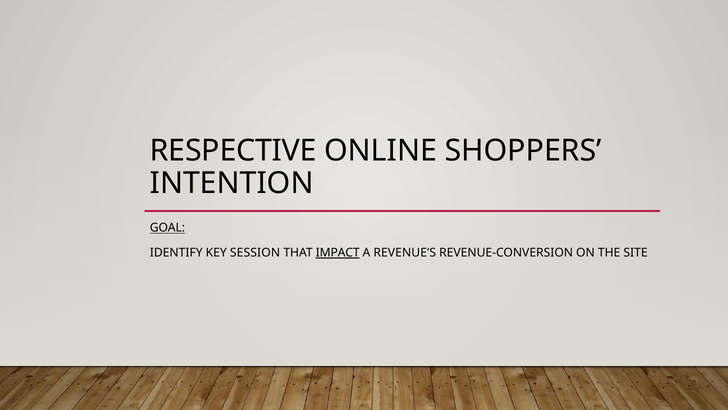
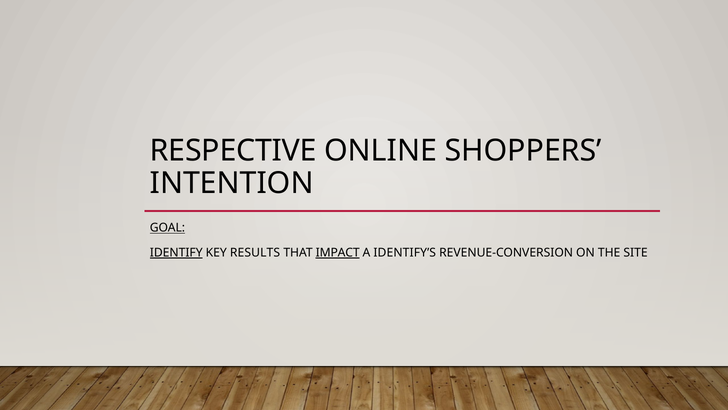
IDENTIFY underline: none -> present (176, 252)
SESSION: SESSION -> RESULTS (255, 252)
REVENUE’S: REVENUE’S -> IDENTIFY’S (405, 252)
